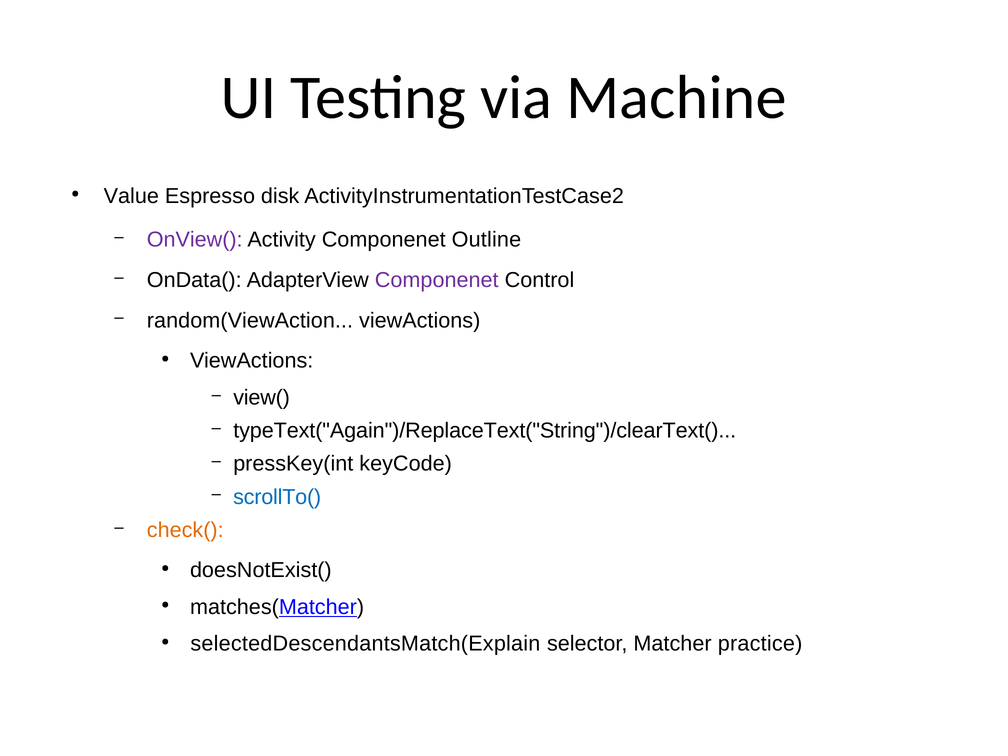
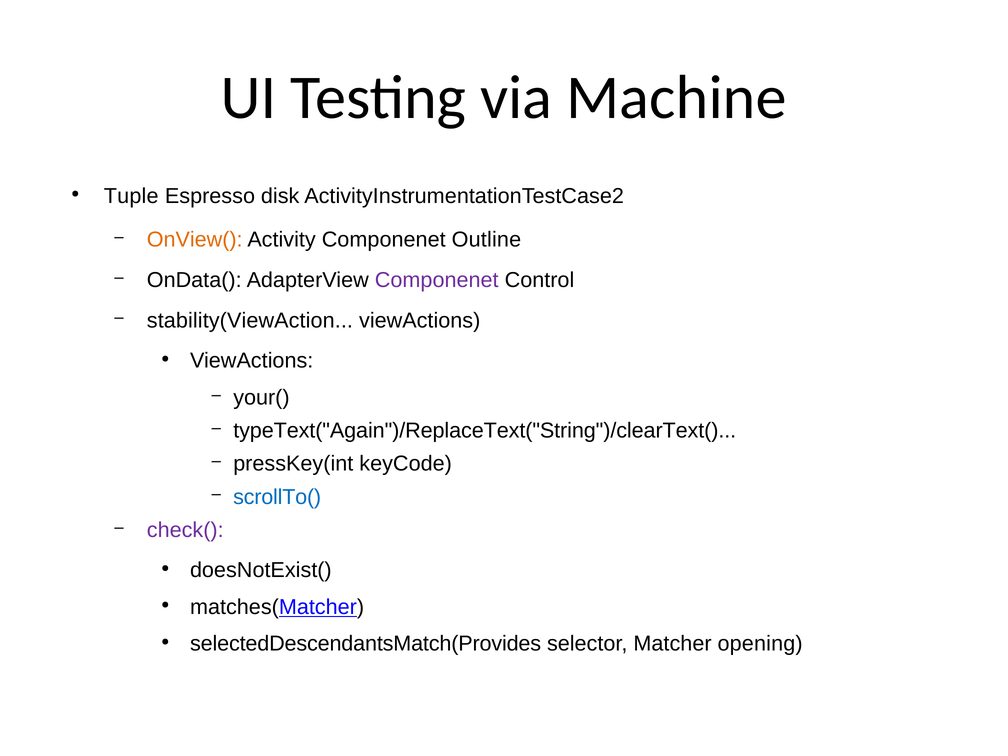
Value: Value -> Tuple (131, 196)
OnView( colour: purple -> orange (195, 240)
random(ViewAction: random(ViewAction -> stability(ViewAction (250, 320)
view(: view( -> your( (261, 397)
check( colour: orange -> purple (185, 530)
selectedDescendantsMatch(Explain: selectedDescendantsMatch(Explain -> selectedDescendantsMatch(Provides (366, 644)
practice: practice -> opening (760, 644)
